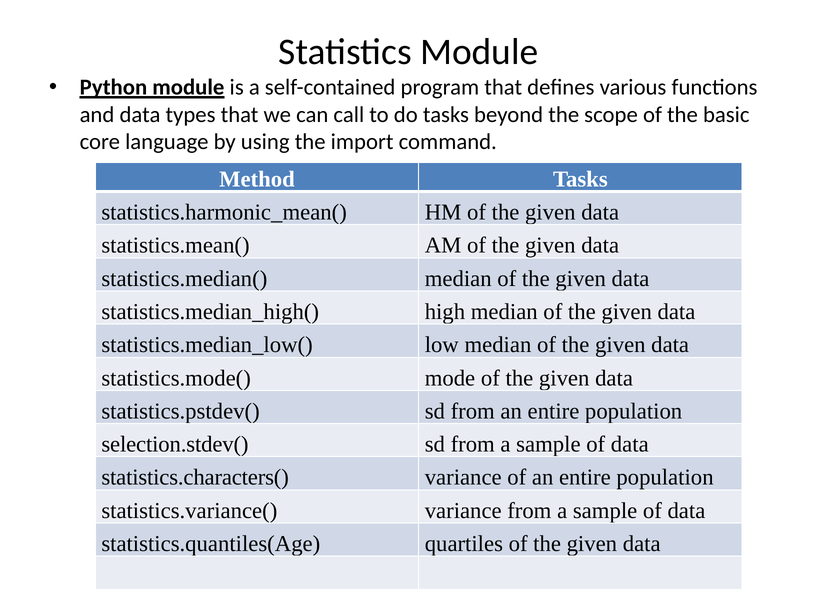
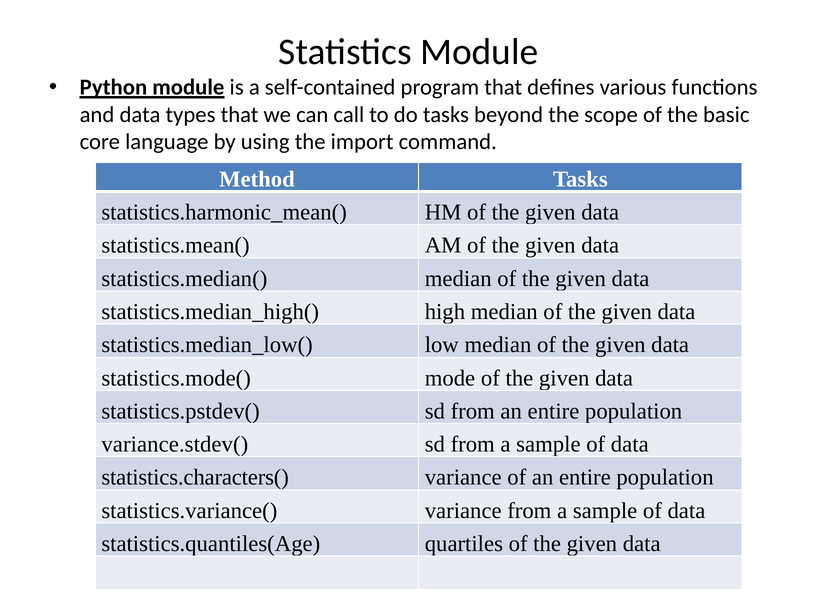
selection.stdev(: selection.stdev( -> variance.stdev( (175, 444)
